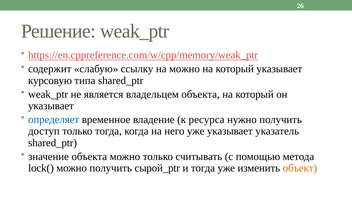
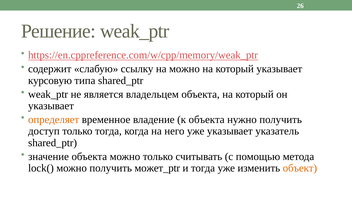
определяет colour: blue -> orange (54, 120)
к ресурса: ресурса -> объекта (207, 120)
сырой_ptr: сырой_ptr -> может_ptr (157, 168)
